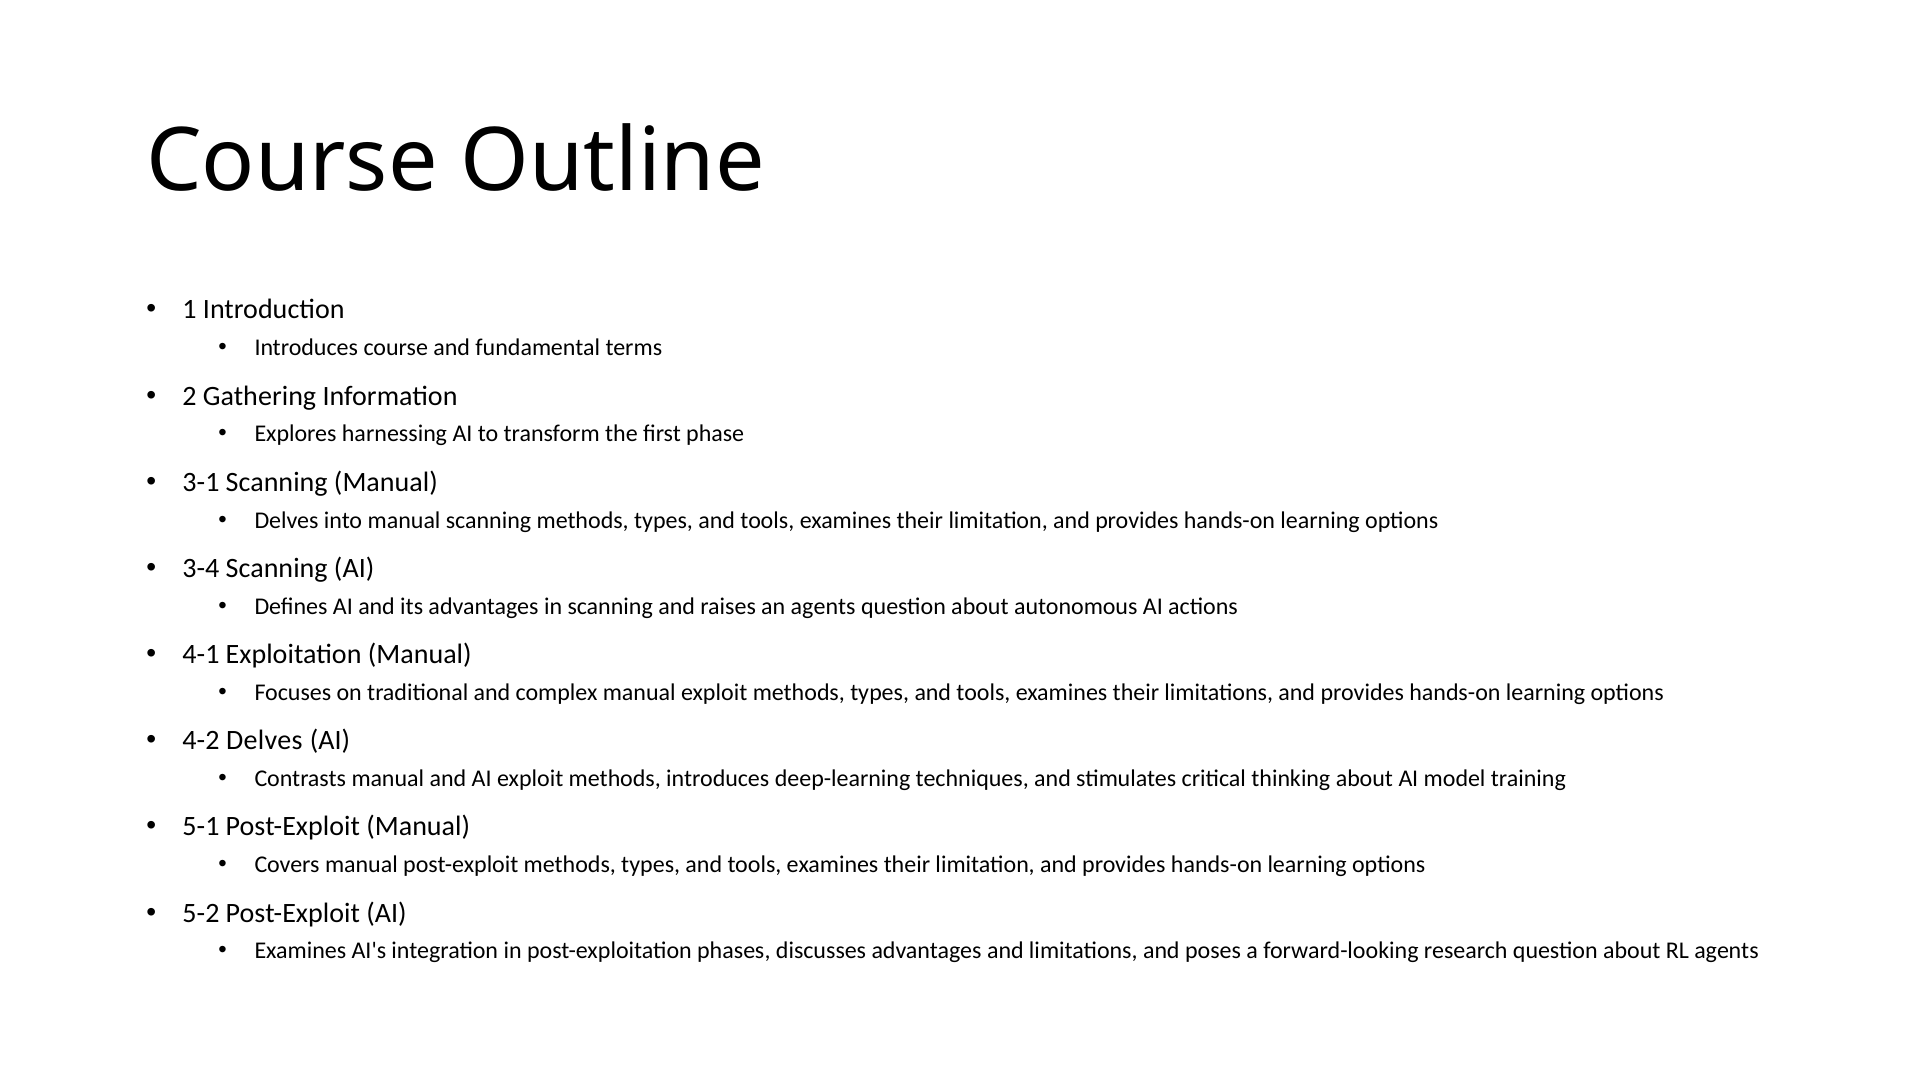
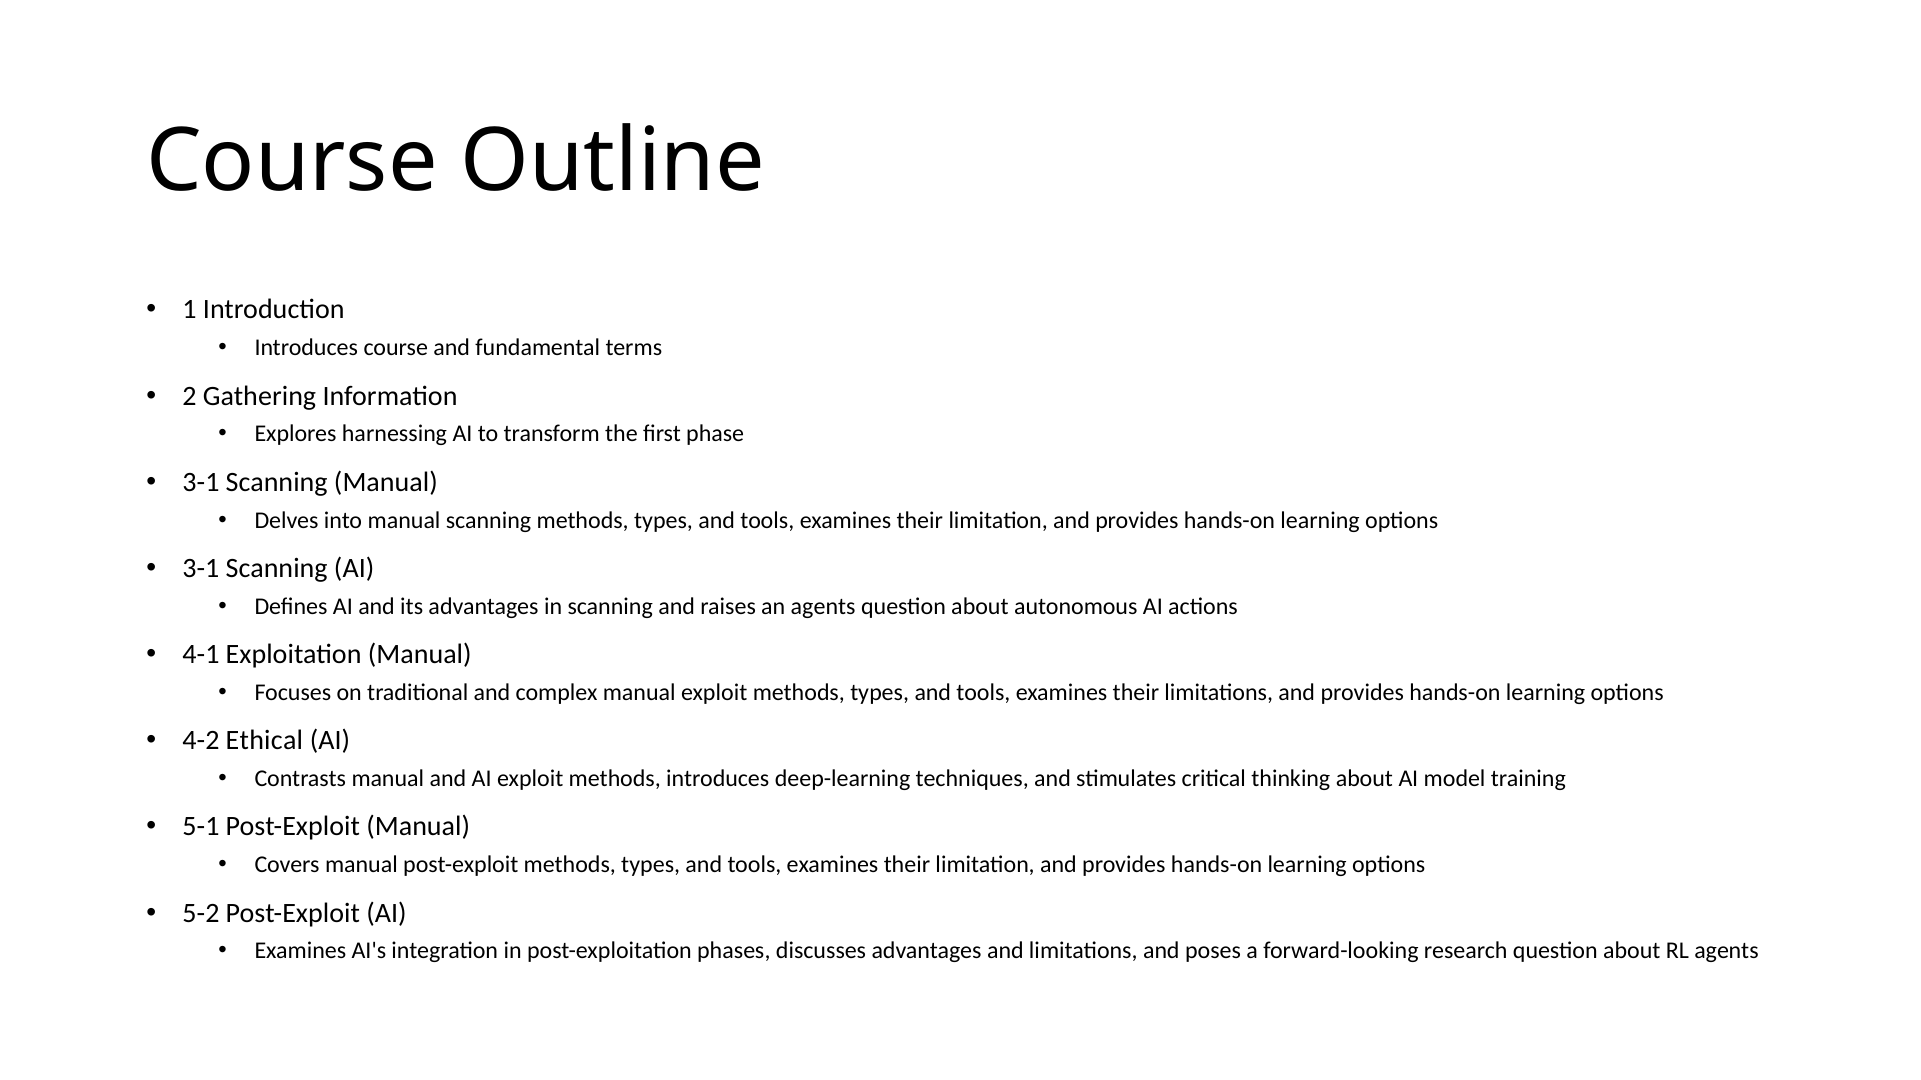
3-4: 3-4 -> 3-1 (201, 568)
4-2 Delves: Delves -> Ethical (264, 741)
